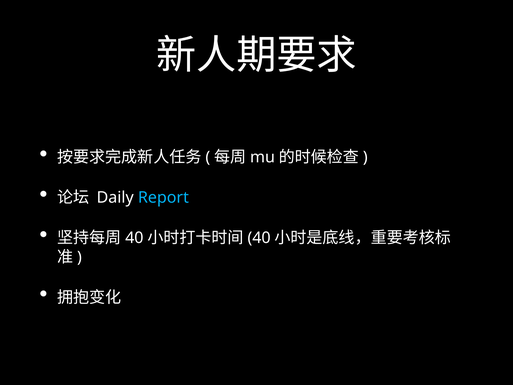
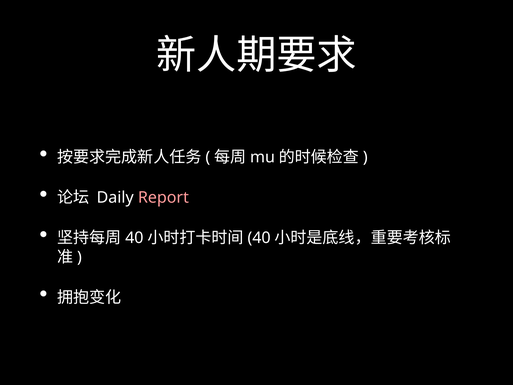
Report colour: light blue -> pink (163, 198)
